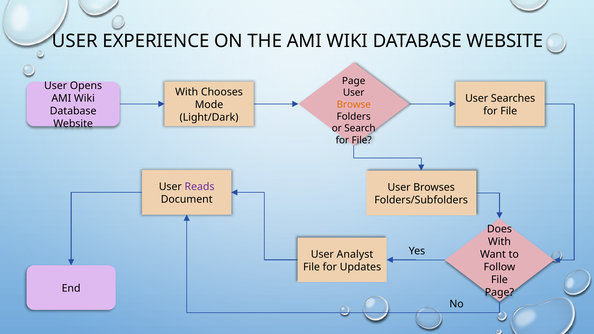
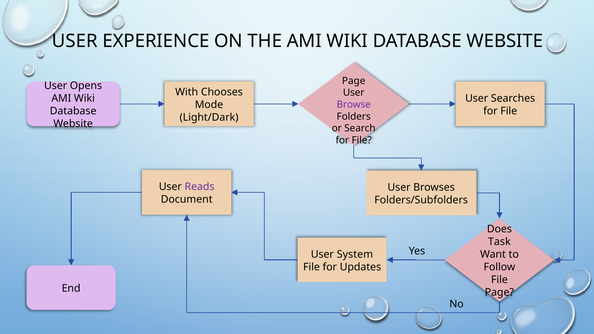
Browse colour: orange -> purple (354, 105)
With: With -> Task (499, 242)
Analyst: Analyst -> System (355, 254)
